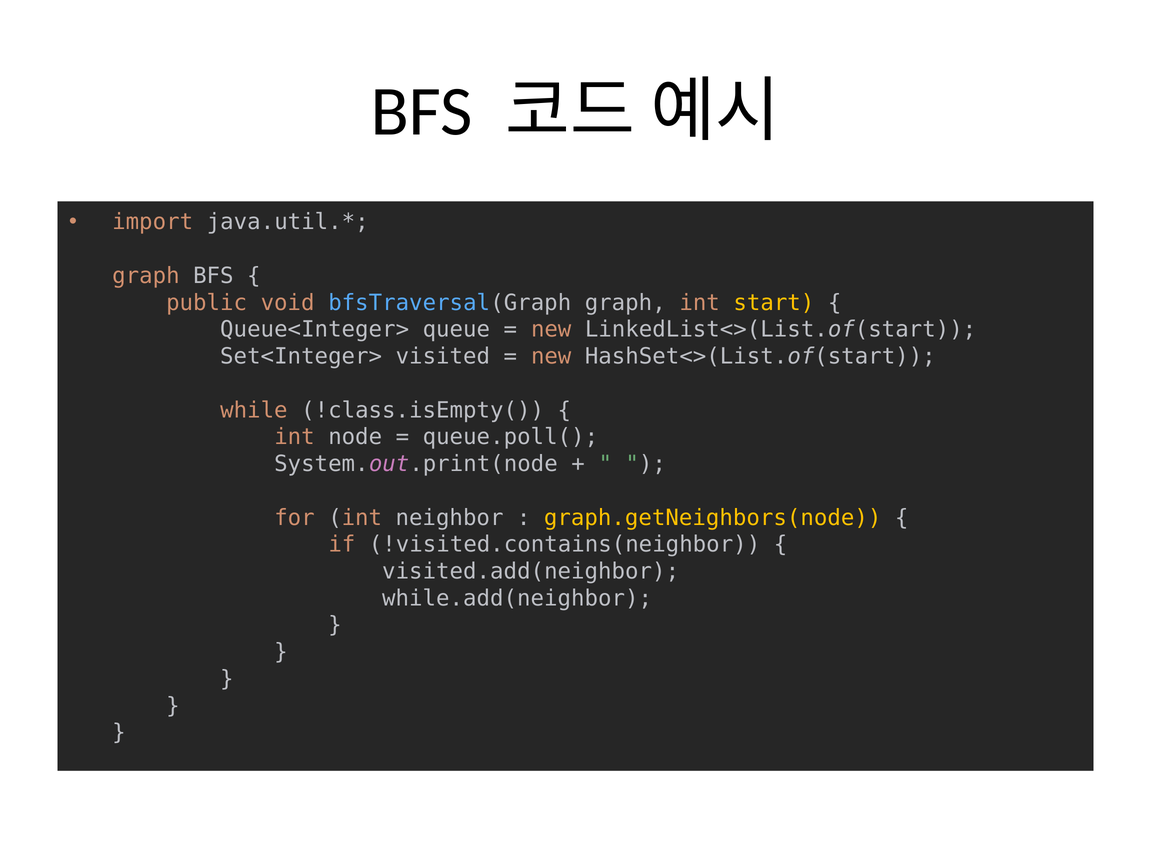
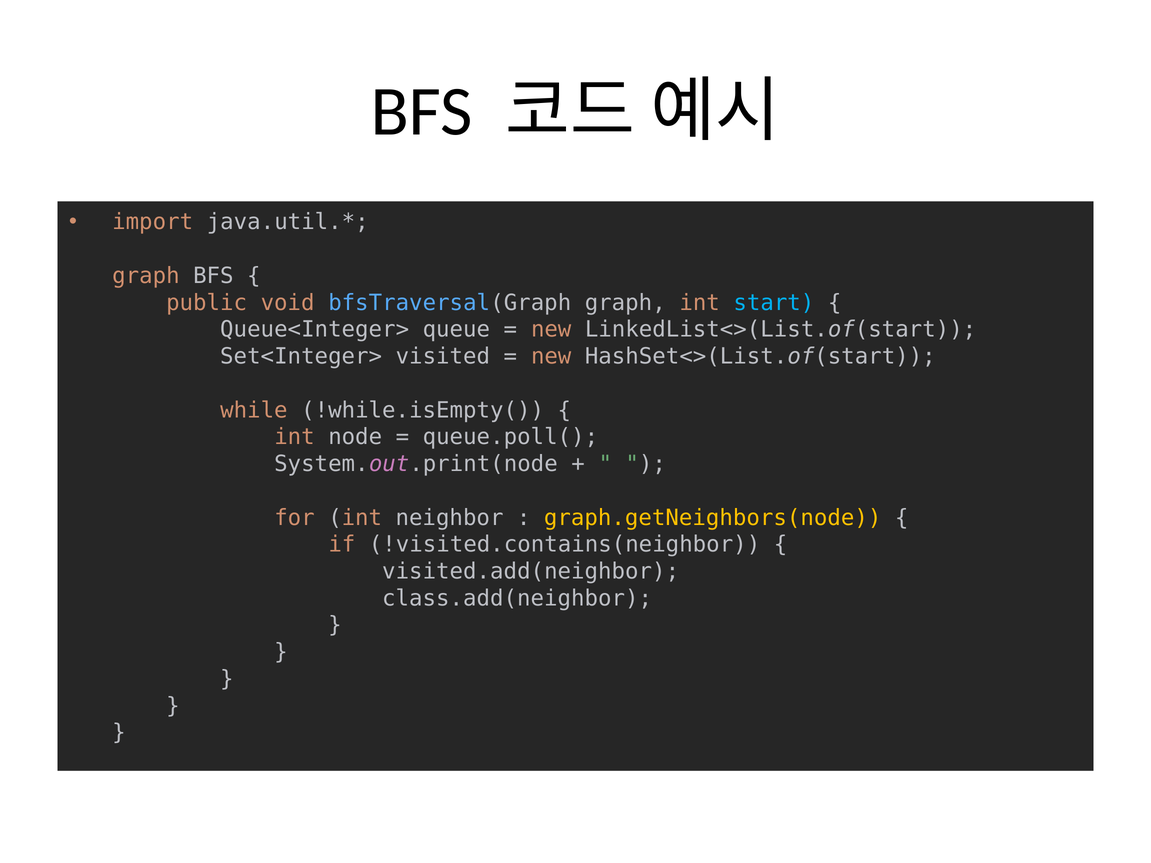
start colour: yellow -> light blue (774, 303)
!class.isEmpty(: !class.isEmpty( -> !while.isEmpty( (423, 410)
while.add(neighbor: while.add(neighbor -> class.add(neighbor (517, 598)
